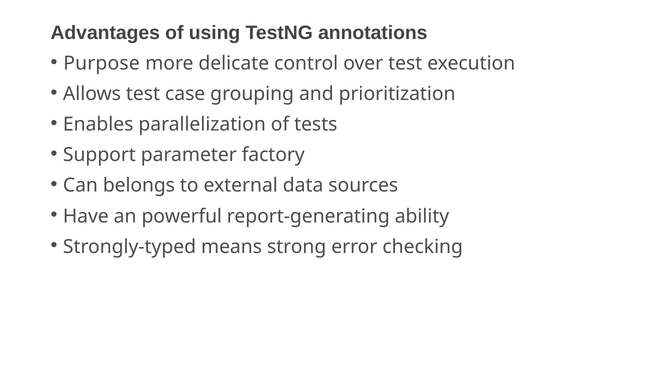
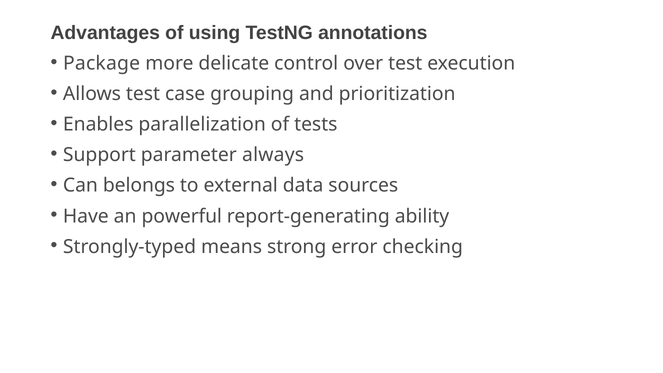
Purpose: Purpose -> Package (102, 63)
factory: factory -> always (273, 155)
